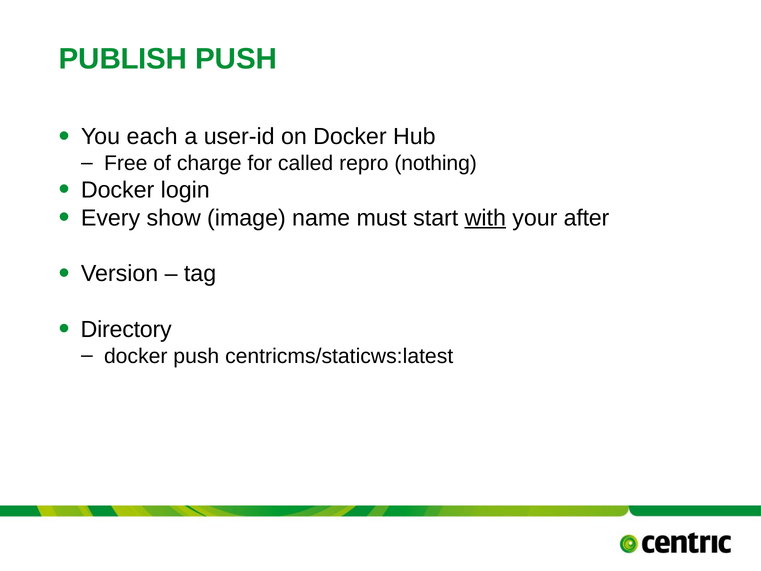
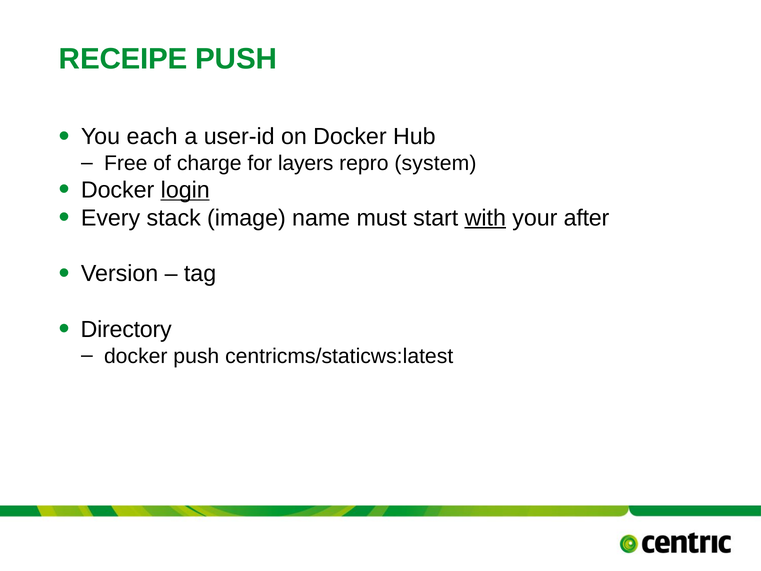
PUBLISH: PUBLISH -> RECEIPE (123, 59)
called: called -> layers (306, 163)
nothing: nothing -> system (435, 163)
login underline: none -> present (185, 190)
show: show -> stack (174, 218)
